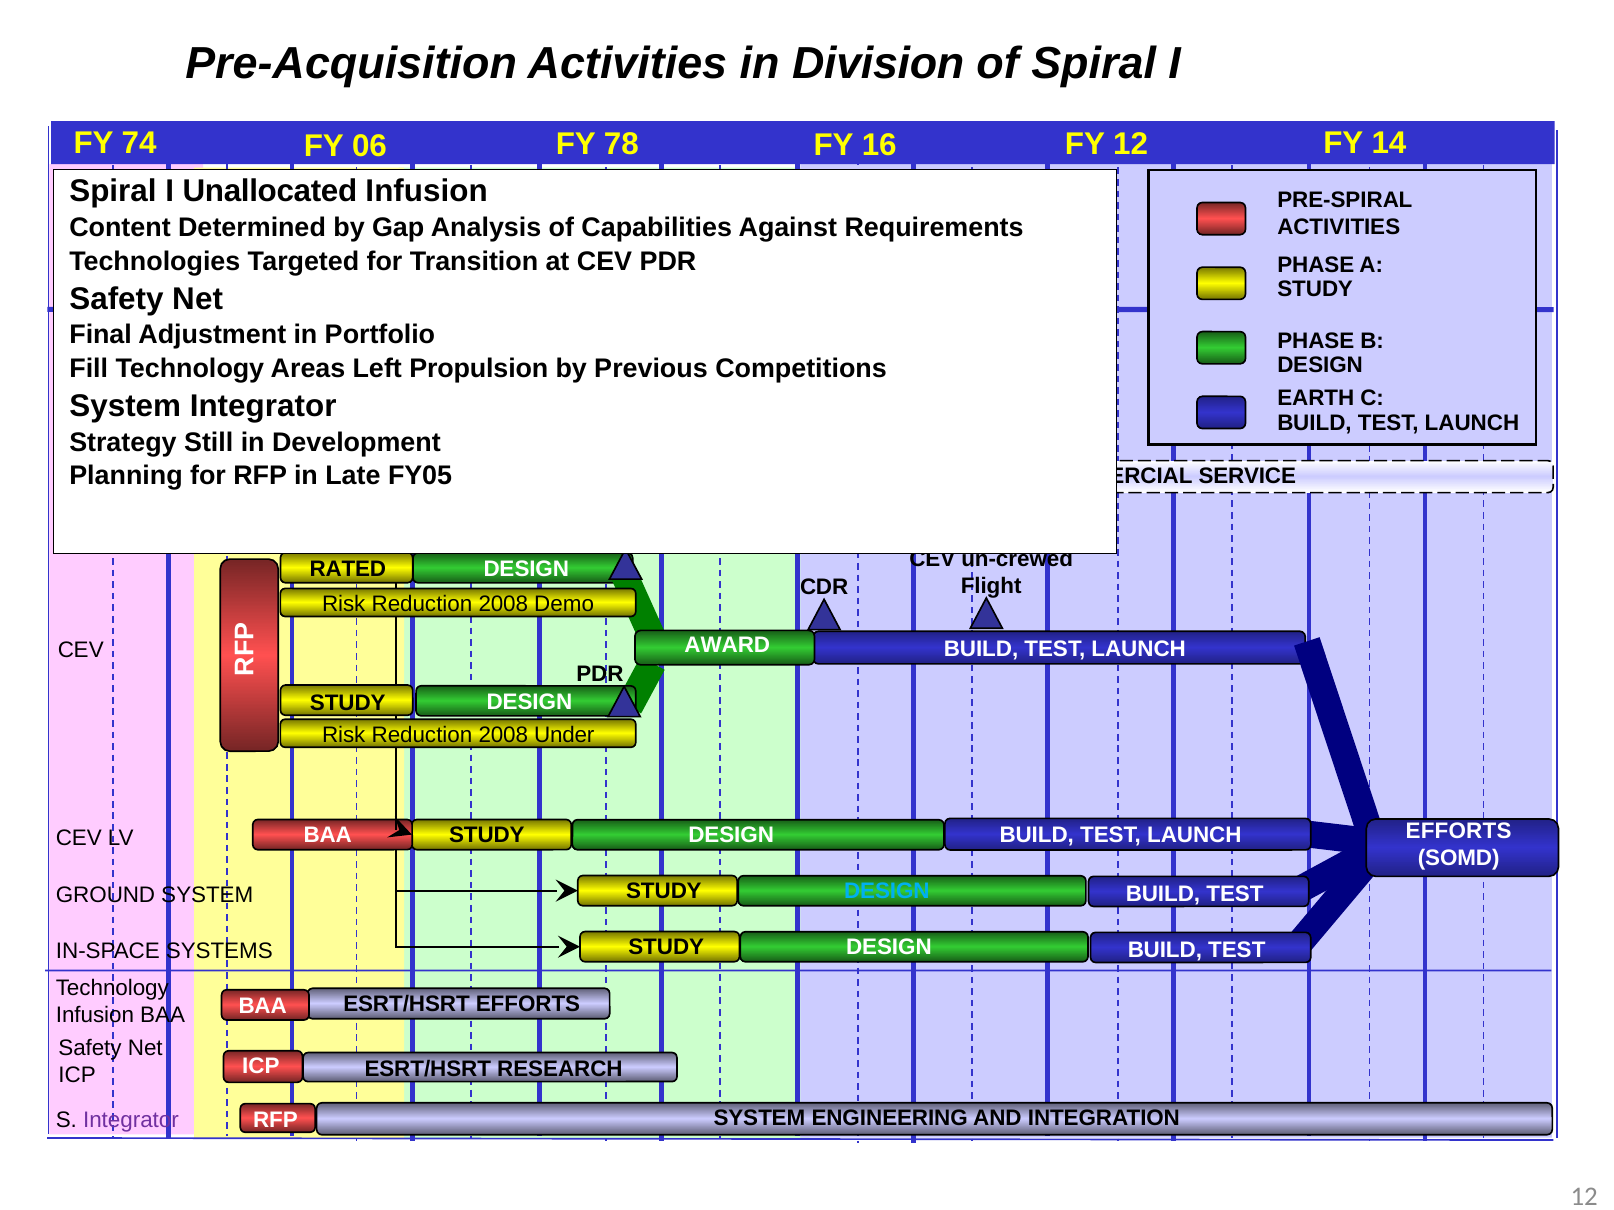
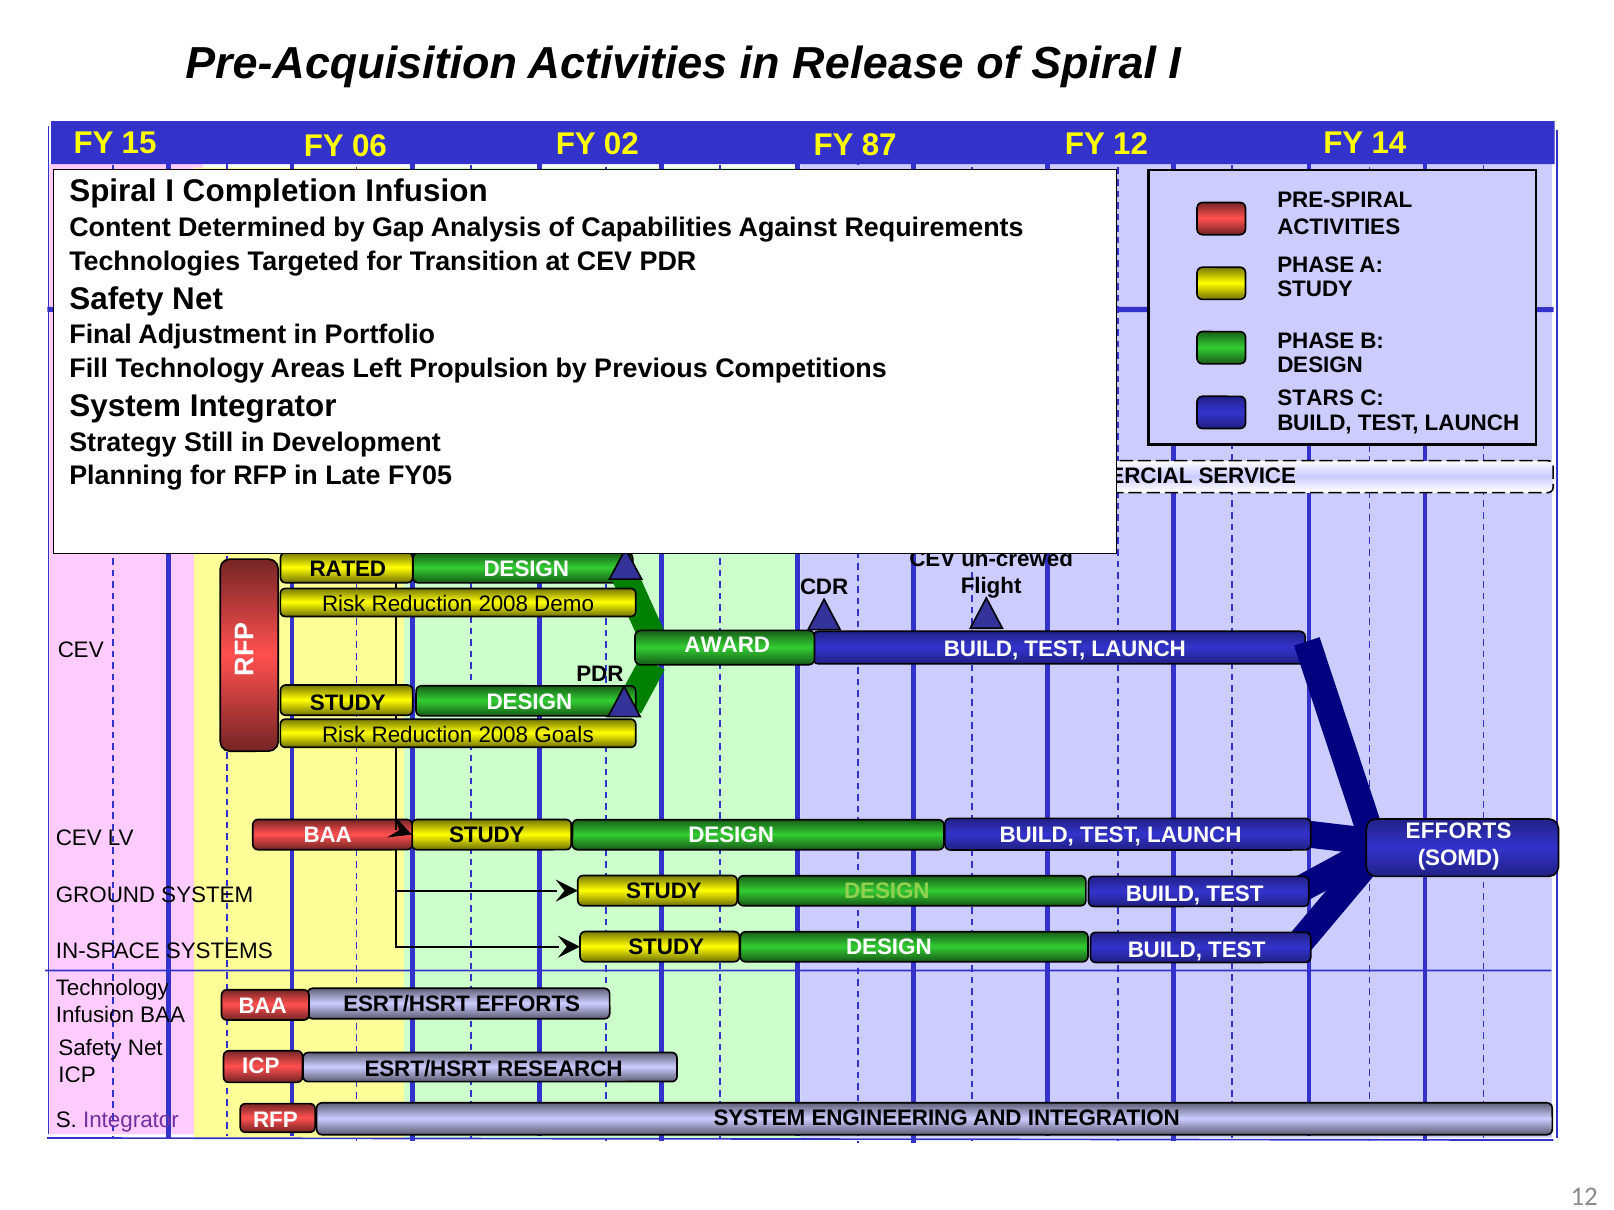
Division: Division -> Release (878, 64)
74: 74 -> 15 (139, 143)
78: 78 -> 02 (621, 144)
16: 16 -> 87 (879, 145)
Unallocated: Unallocated -> Completion (270, 192)
EARTH: EARTH -> STARS (1316, 399)
Under: Under -> Goals (564, 735)
DESIGN colour: light blue -> light green (887, 892)
